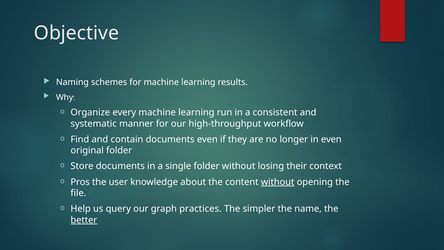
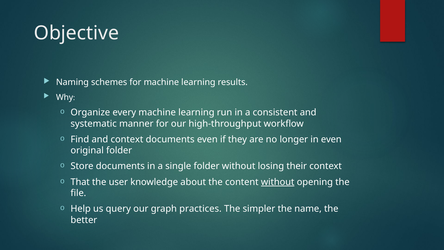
and contain: contain -> context (127, 139)
Pros: Pros -> That (80, 182)
better underline: present -> none (84, 220)
